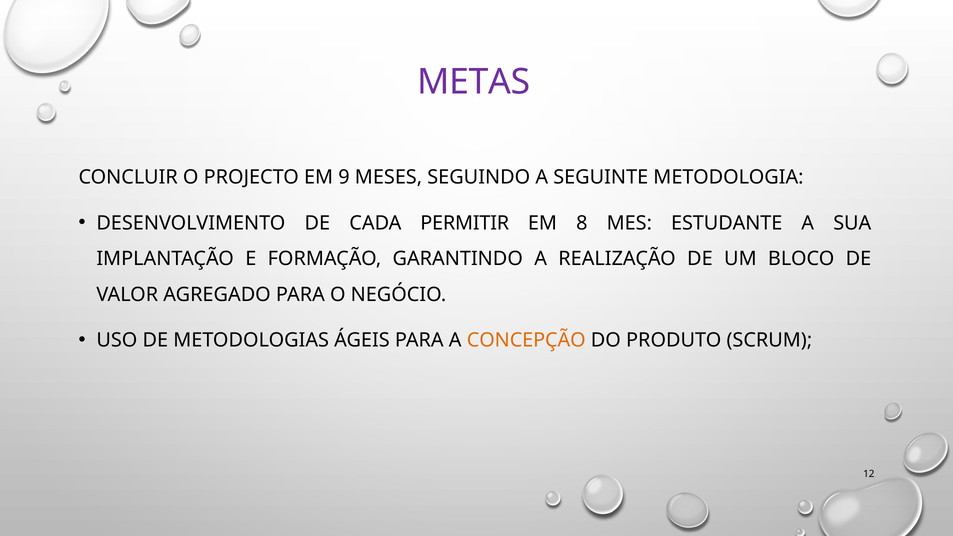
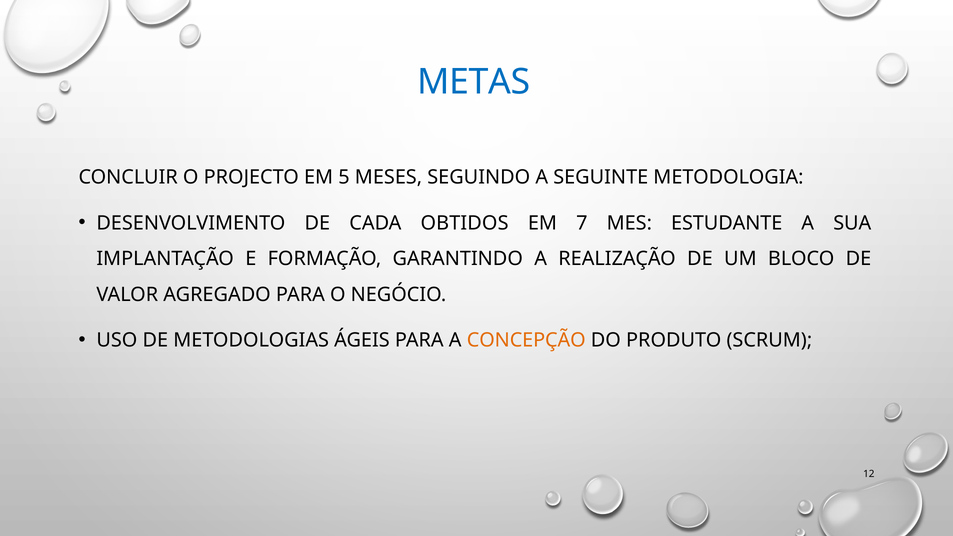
METAS colour: purple -> blue (474, 82)
9: 9 -> 5 (344, 177)
PERMITIR: PERMITIR -> OBTIDOS (465, 223)
8: 8 -> 7 (582, 223)
